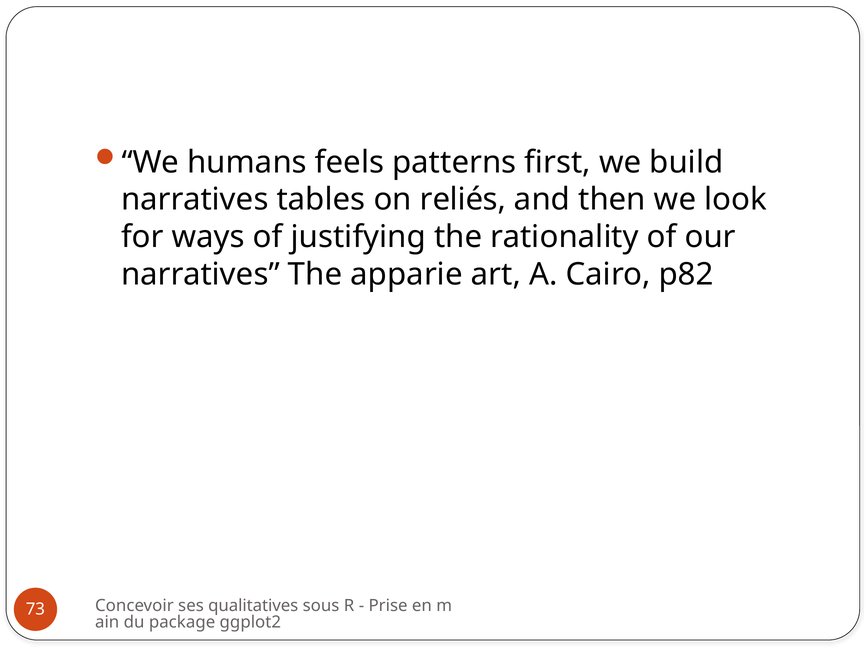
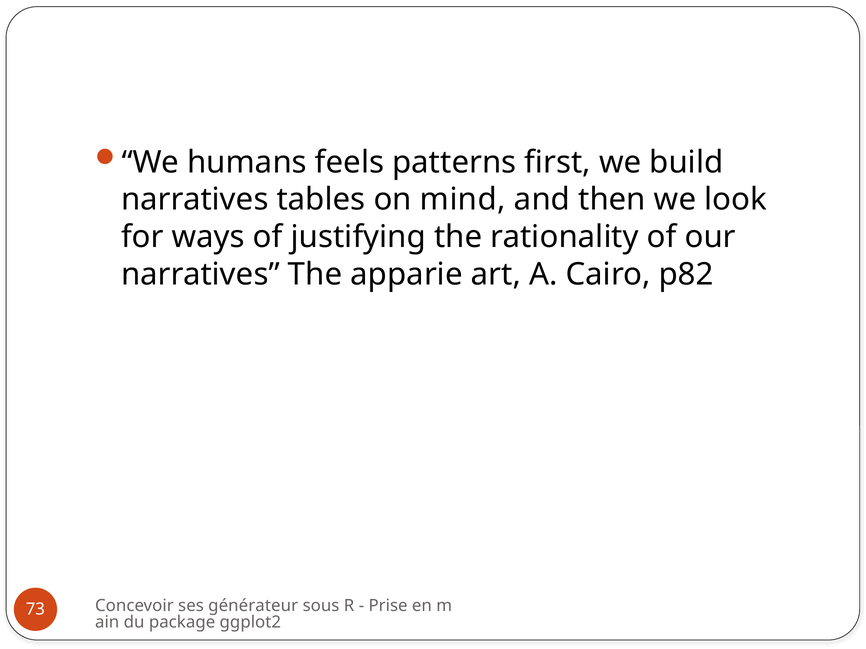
reliés: reliés -> mind (463, 200)
qualitatives: qualitatives -> générateur (253, 606)
